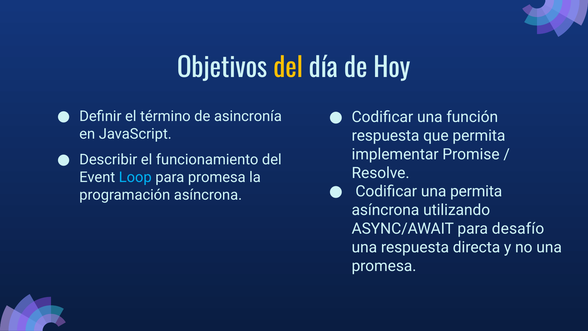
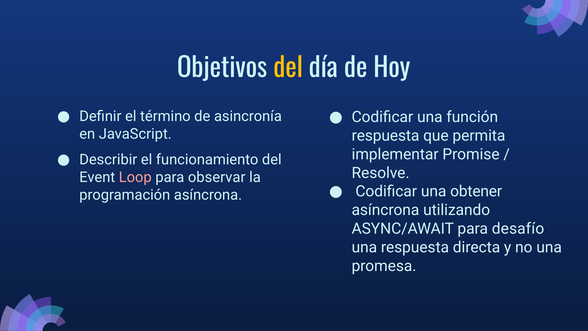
Loop colour: light blue -> pink (135, 177)
para promesa: promesa -> observar (217, 177)
una permita: permita -> obtener (476, 191)
